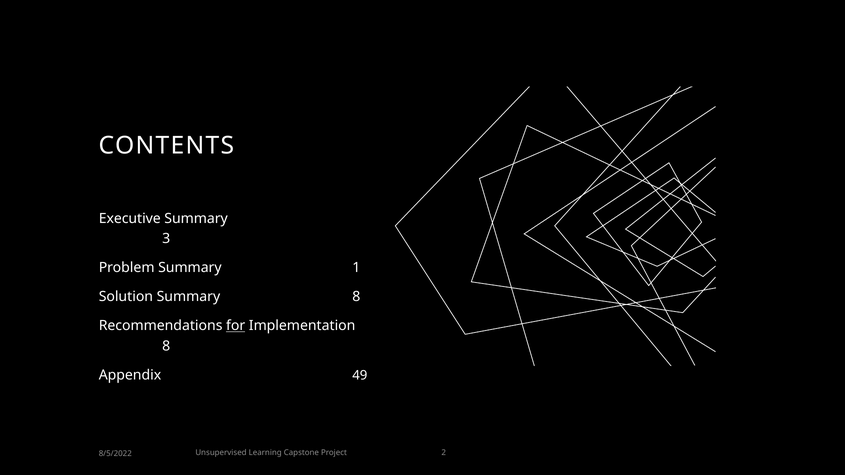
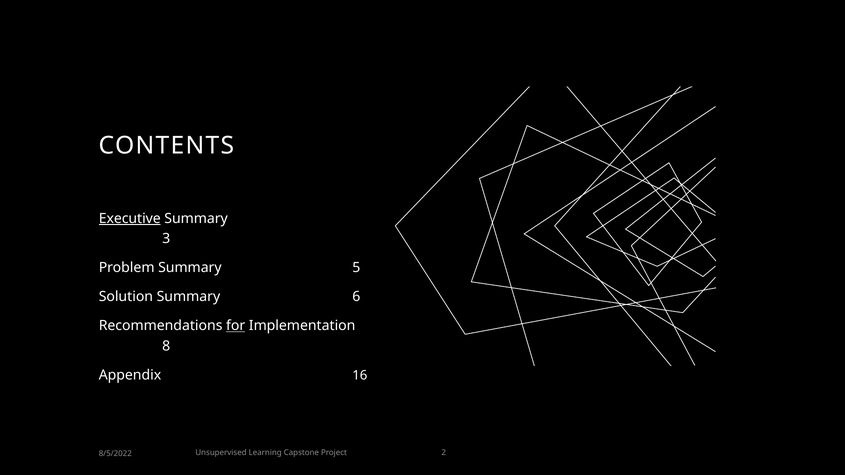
Executive underline: none -> present (130, 219)
1: 1 -> 5 (356, 268)
Summary 8: 8 -> 6 (356, 297)
49: 49 -> 16 (360, 376)
